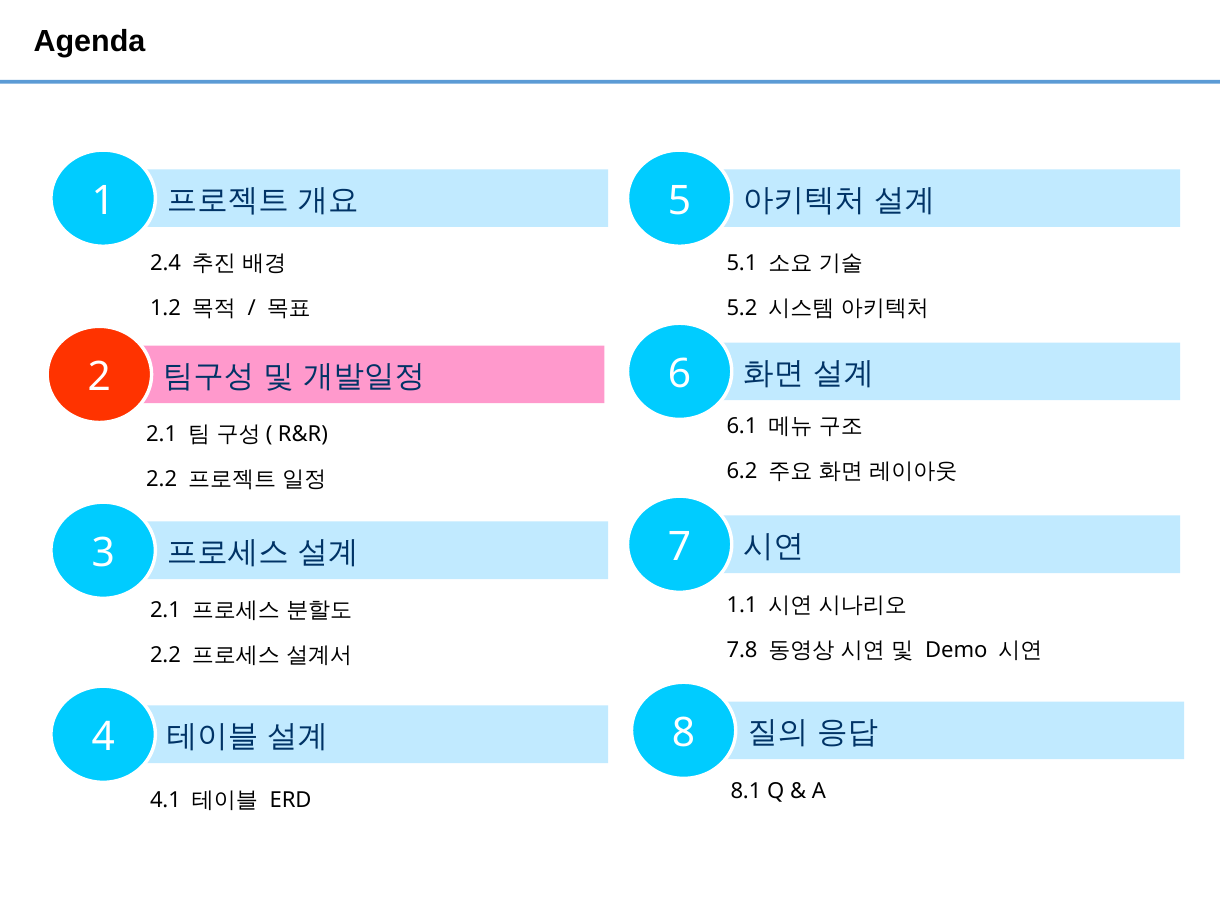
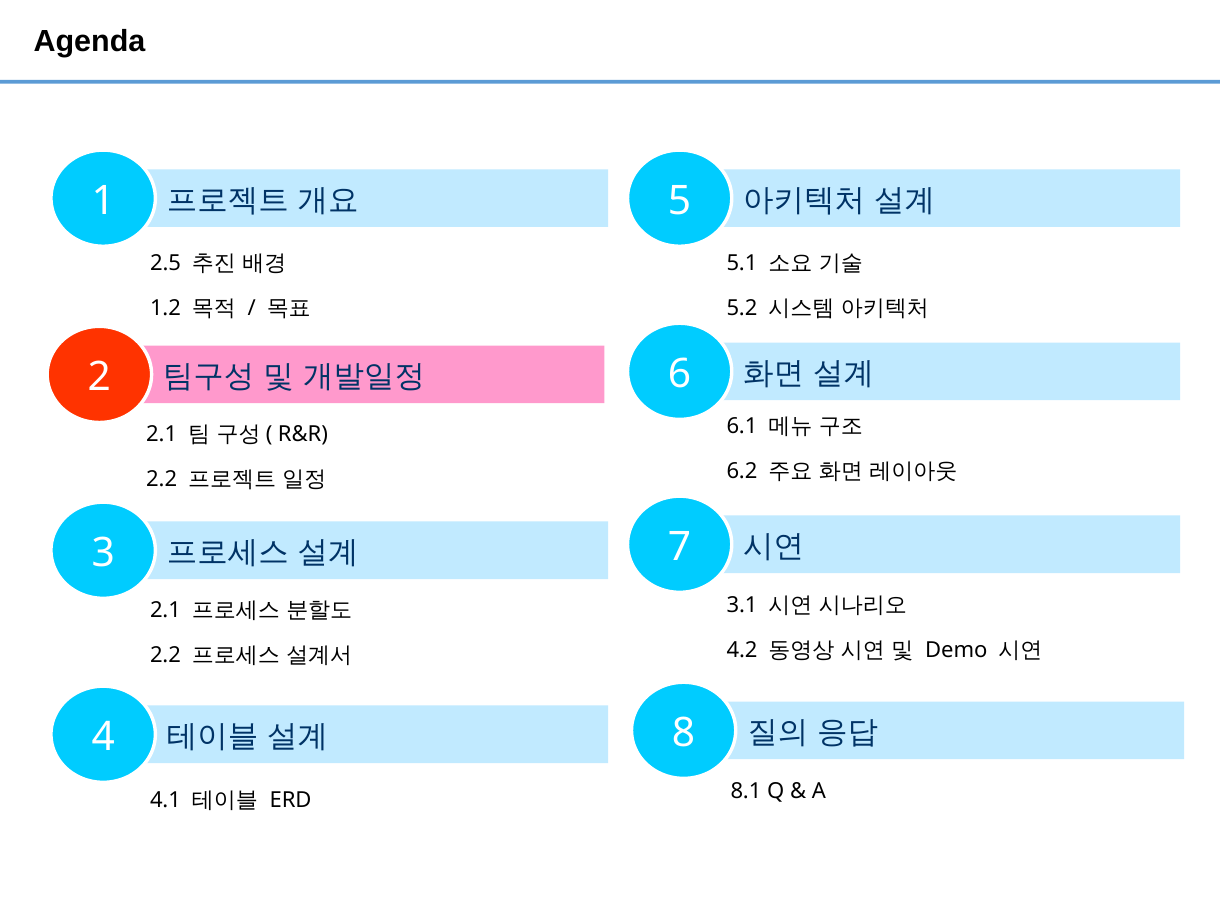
2.4: 2.4 -> 2.5 (166, 263)
1.1: 1.1 -> 3.1 (742, 605)
7.8: 7.8 -> 4.2 (742, 650)
